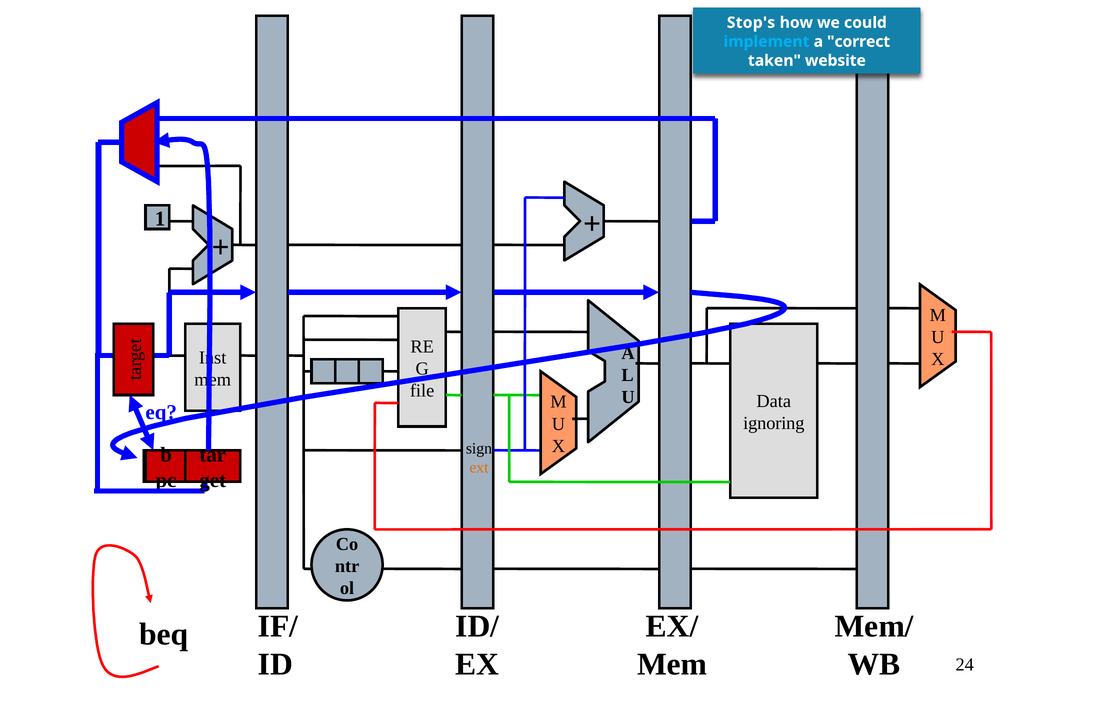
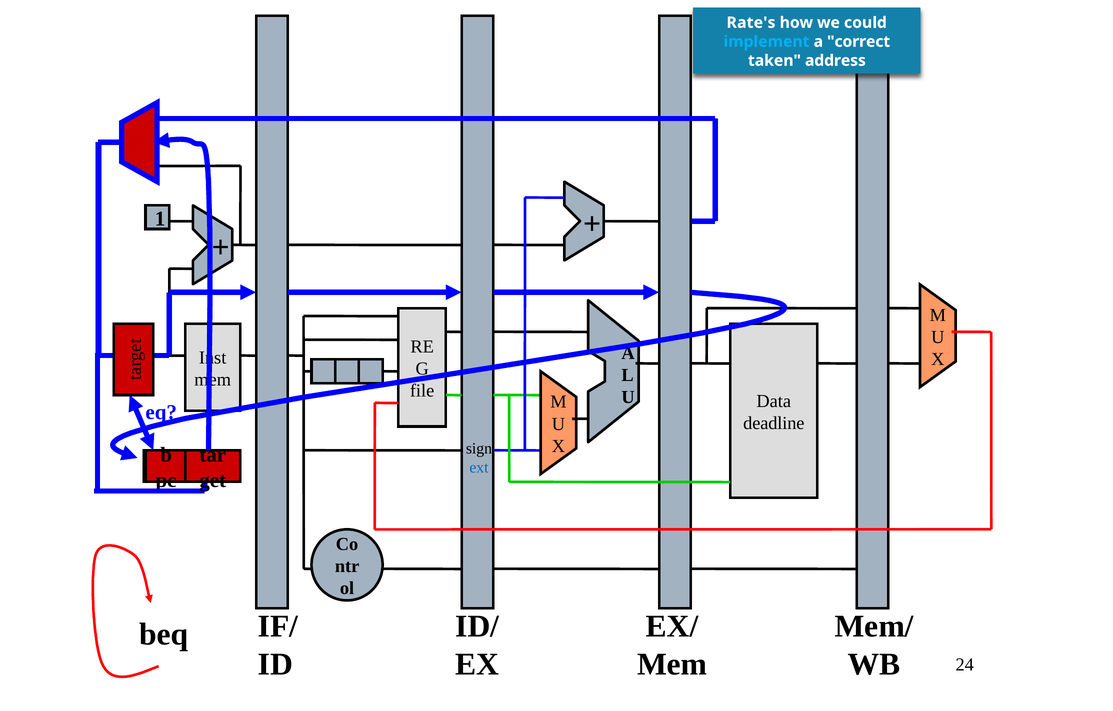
Stop's: Stop's -> Rate's (751, 23)
website: website -> address (835, 61)
ignoring: ignoring -> deadline (774, 423)
ext colour: orange -> blue (479, 468)
